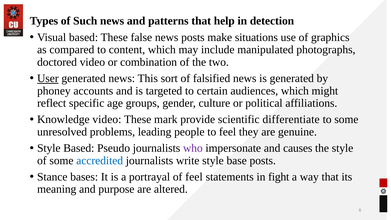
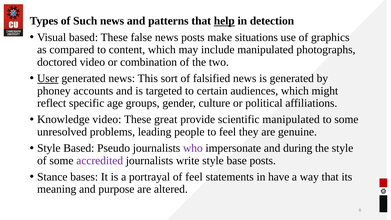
help underline: none -> present (224, 21)
mark: mark -> great (166, 119)
scientific differentiate: differentiate -> manipulated (291, 119)
causes: causes -> during (298, 148)
accredited colour: blue -> purple (100, 160)
fight: fight -> have (279, 177)
